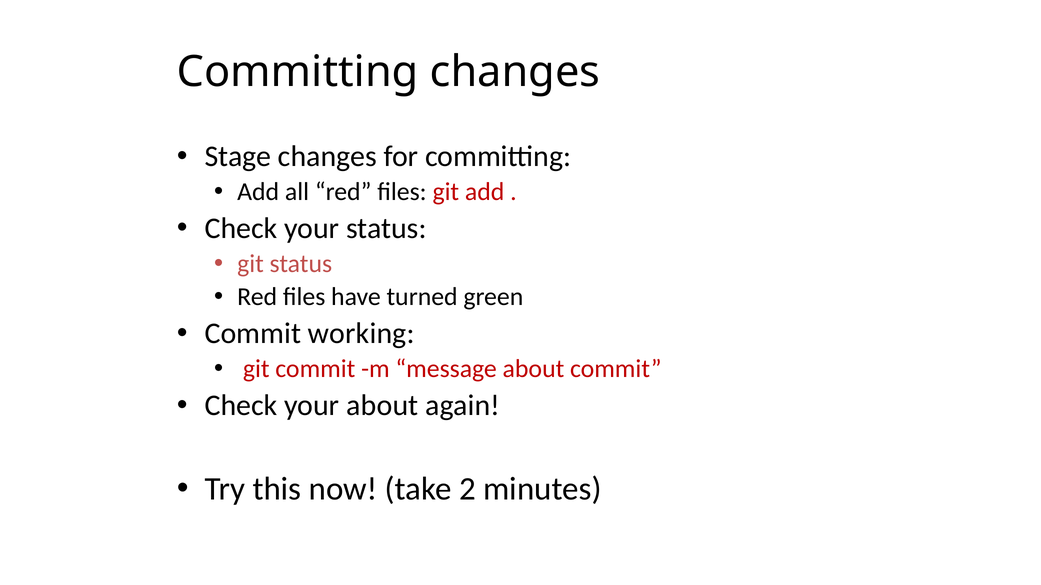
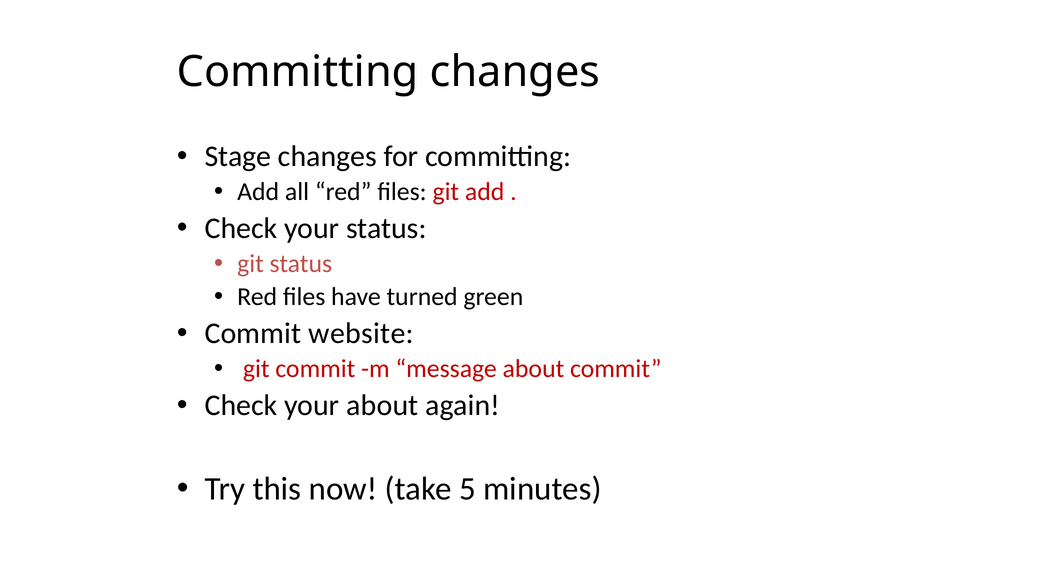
working: working -> website (361, 334)
2: 2 -> 5 (467, 489)
